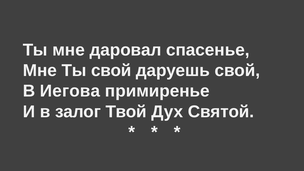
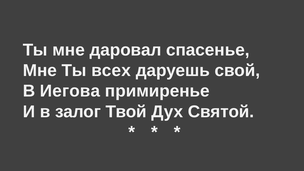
Ты свой: свой -> всех (111, 71)
